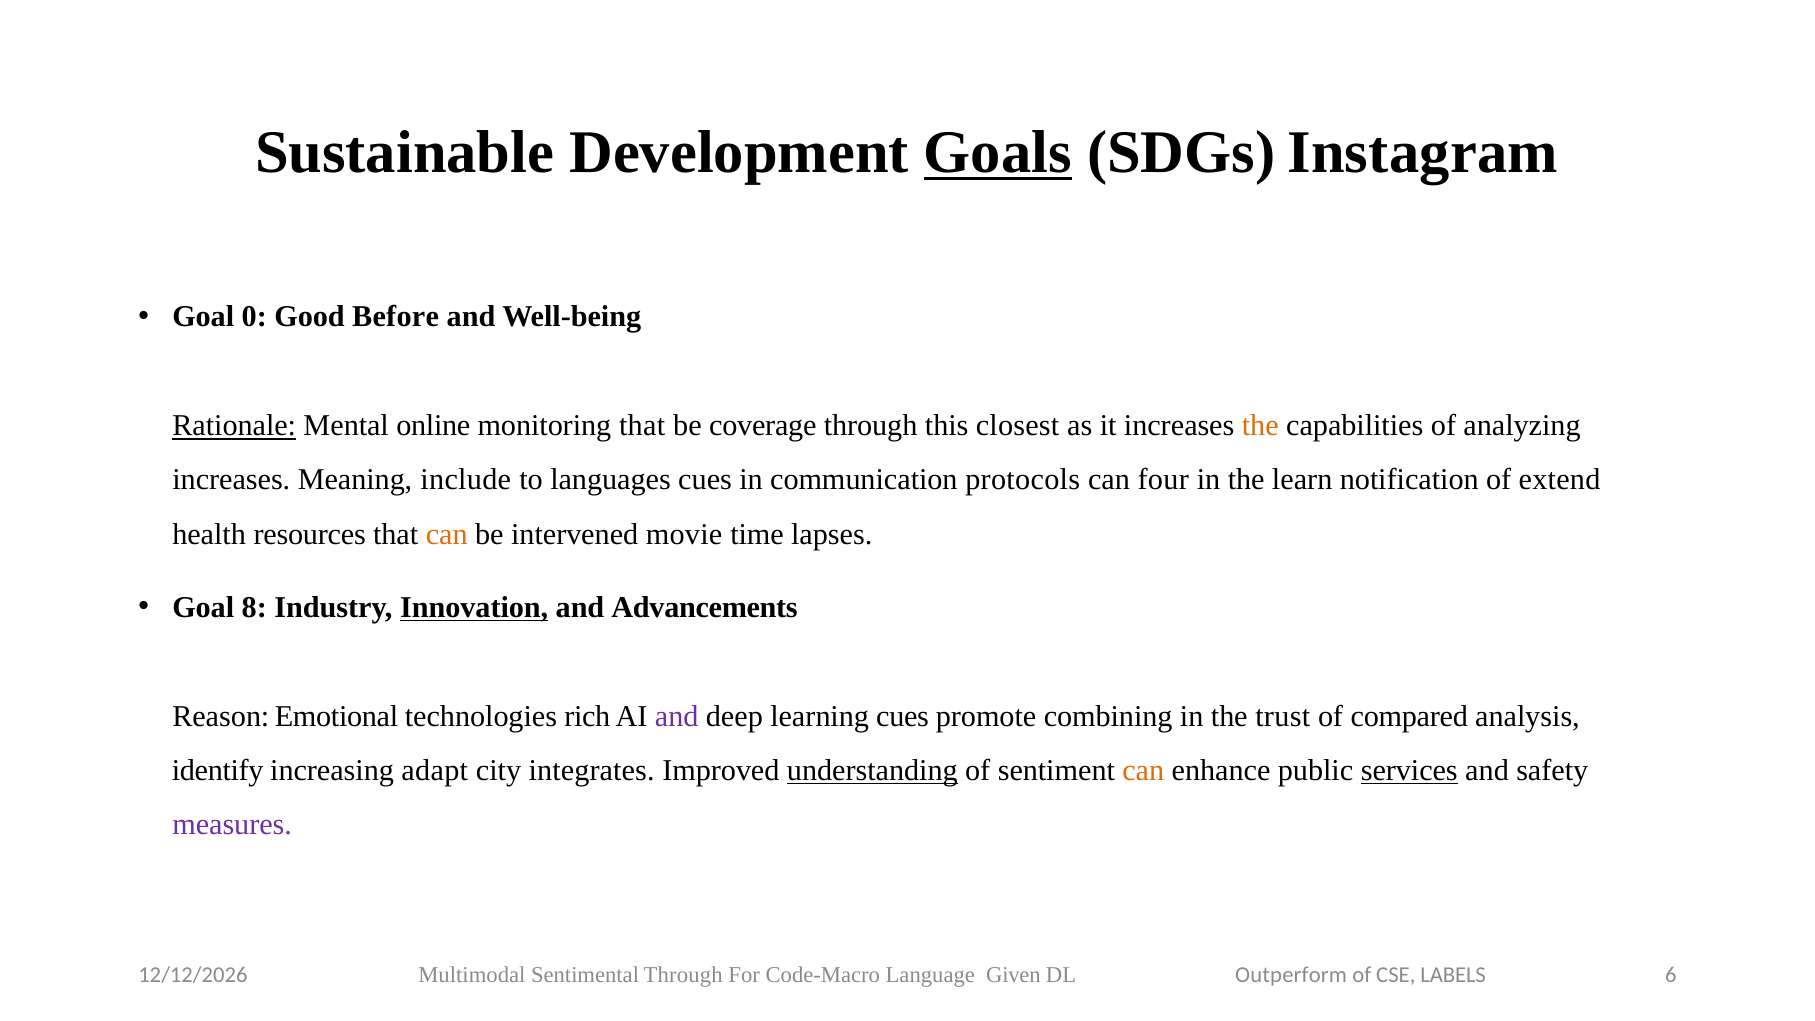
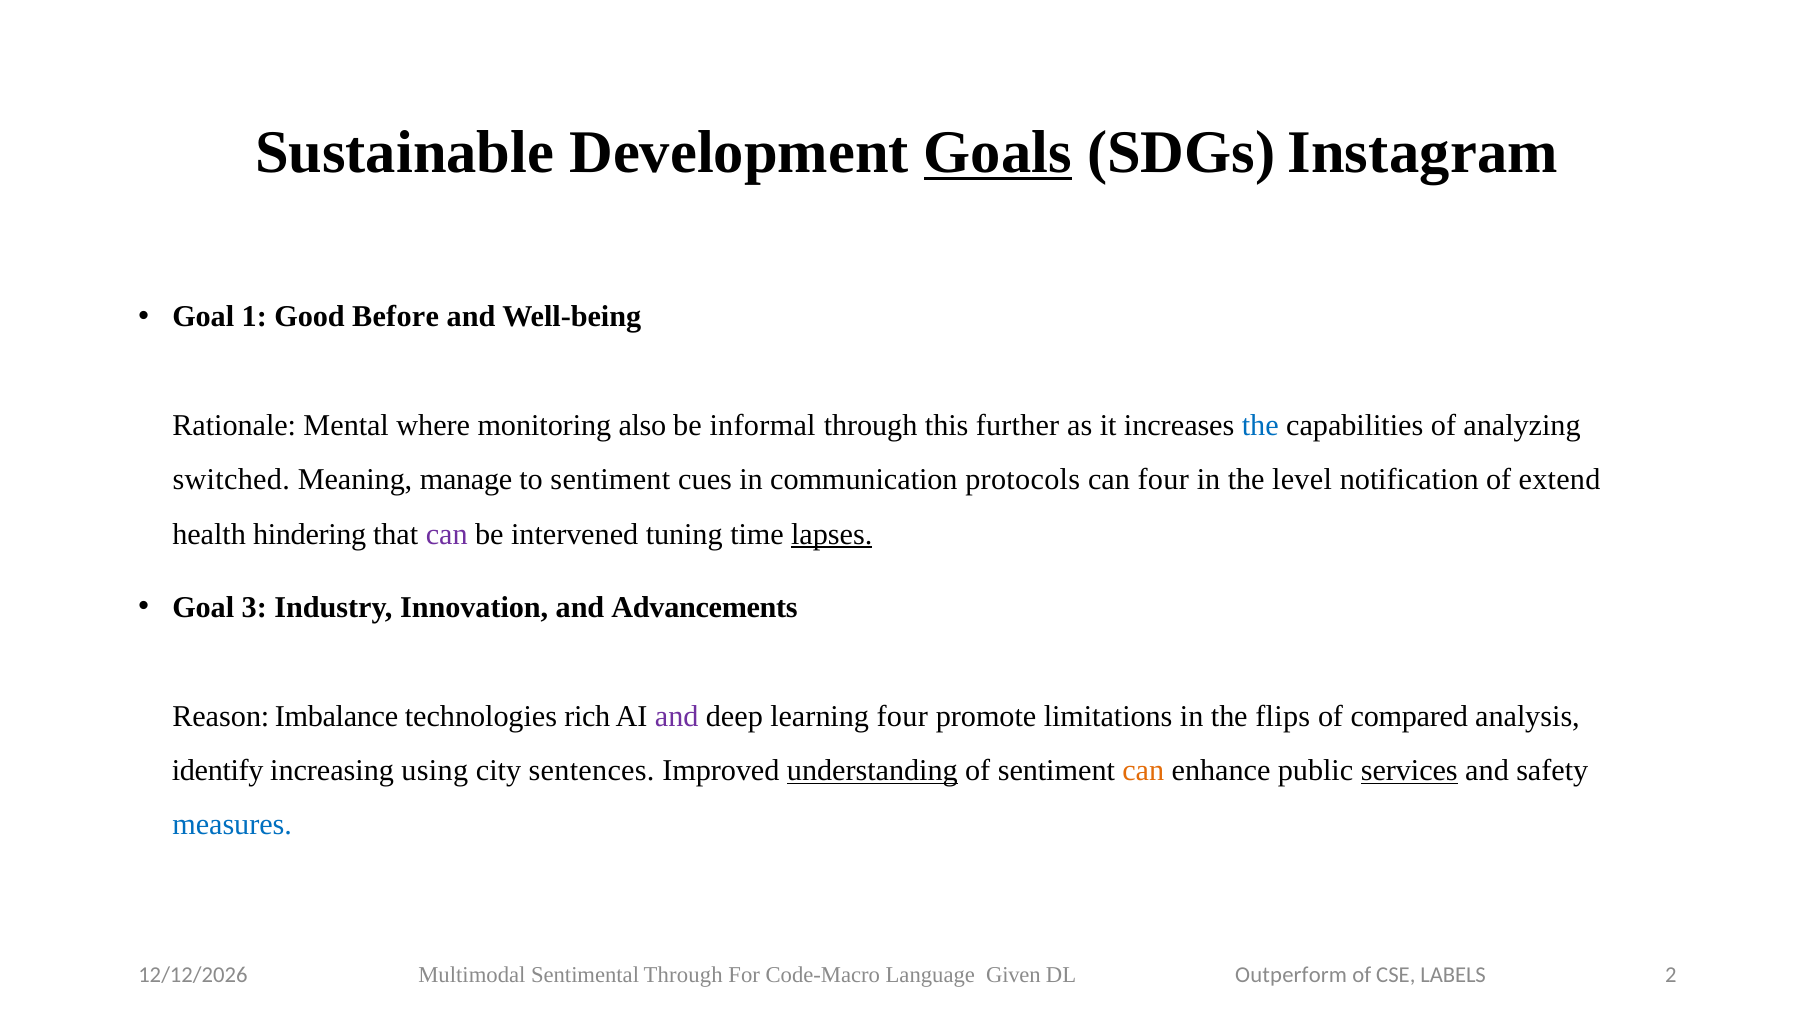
0: 0 -> 1 (254, 317)
Rationale underline: present -> none (234, 426)
online: online -> where (433, 426)
monitoring that: that -> also (642, 426)
coverage: coverage -> informal (763, 426)
closest: closest -> further (1018, 426)
the colour: orange -> blue (1260, 426)
increases: increases -> switched (231, 480)
include: include -> manage (466, 480)
to languages: languages -> sentiment (610, 480)
learn: learn -> level (1302, 480)
resources: resources -> hindering (310, 534)
can colour: orange -> purple (447, 534)
movie: movie -> tuning (684, 534)
lapses underline: none -> present (832, 534)
8: 8 -> 3 (254, 608)
Innovation underline: present -> none (474, 608)
Emotional: Emotional -> Imbalance (336, 716)
learning cues: cues -> four (902, 716)
combining: combining -> limitations (1108, 716)
trust: trust -> flips (1283, 716)
adapt: adapt -> using (435, 771)
integrates: integrates -> sentences (592, 771)
measures colour: purple -> blue (232, 825)
6: 6 -> 2 (1671, 975)
